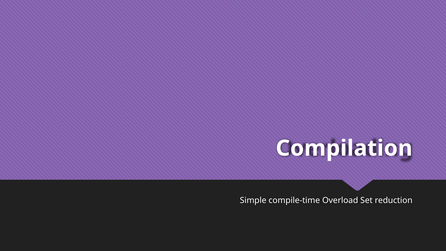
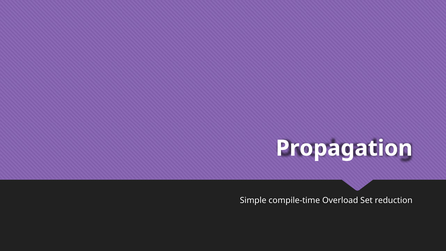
Compilation: Compilation -> Propagation (344, 148)
